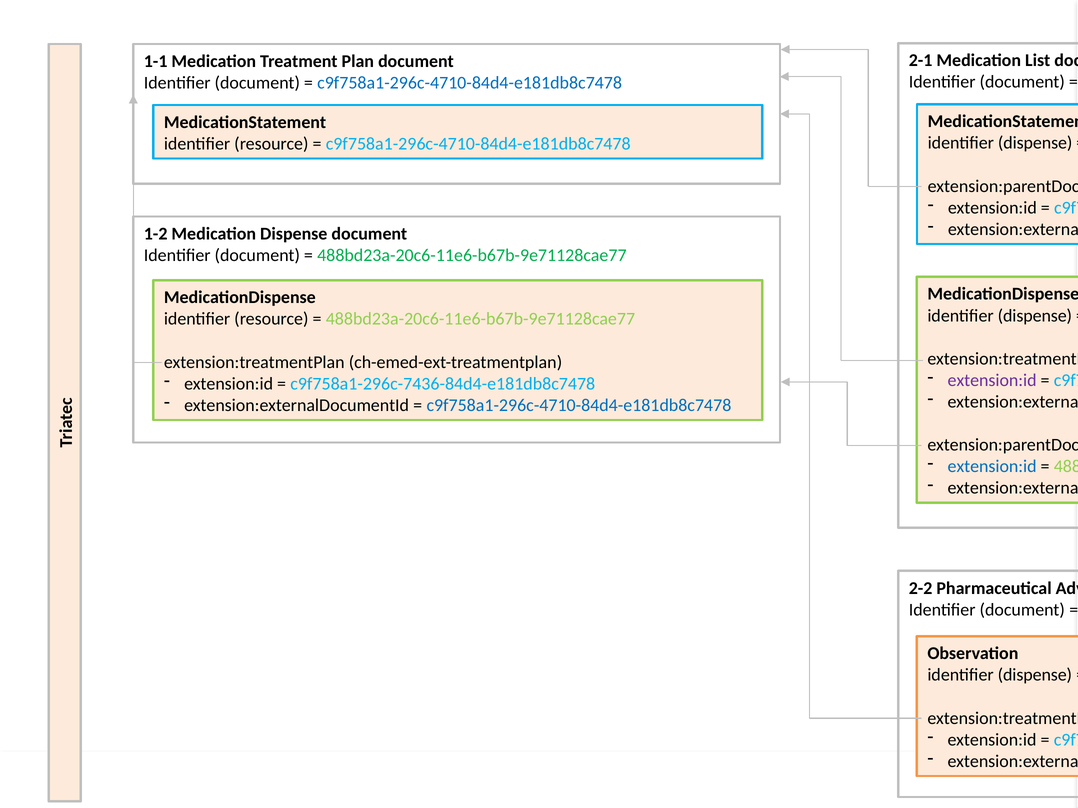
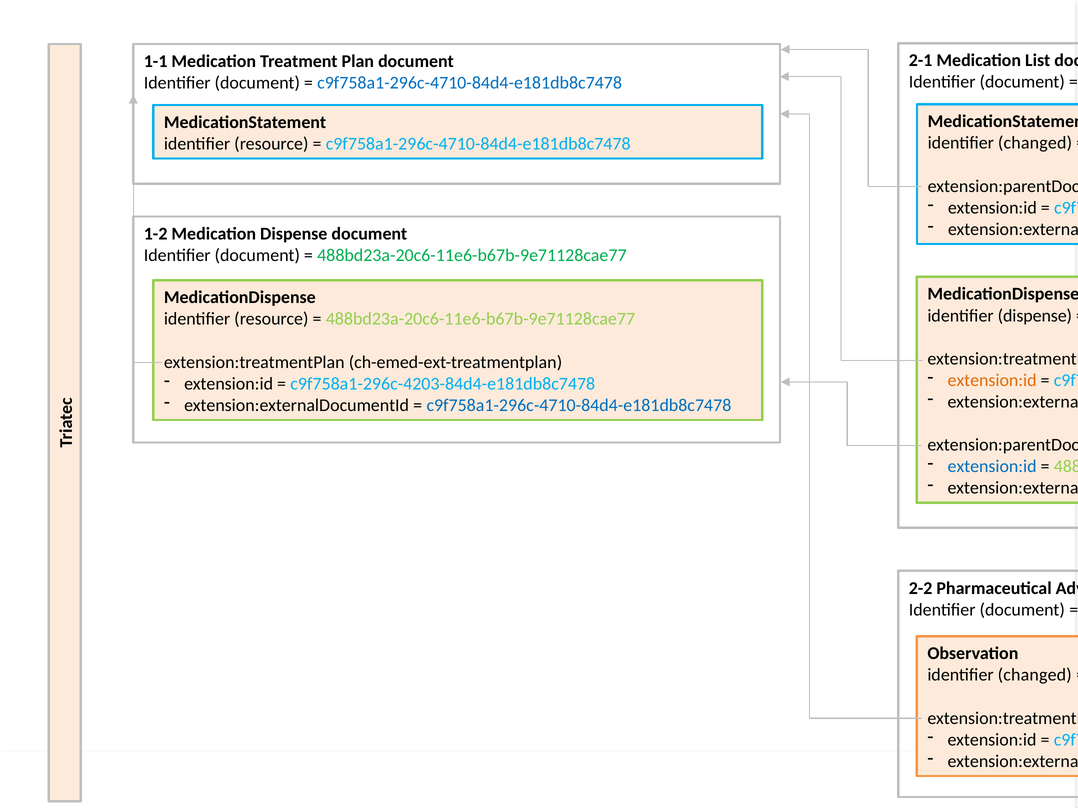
dispense: dispense -> changed (1035, 143)
extension:id colour: purple -> orange (992, 380)
c9f758a1-296c-7436-84d4-e181db8c7478: c9f758a1-296c-7436-84d4-e181db8c7478 -> c9f758a1-296c-4203-84d4-e181db8c7478 (443, 384)
dispense: dispense -> changed (1035, 675)
